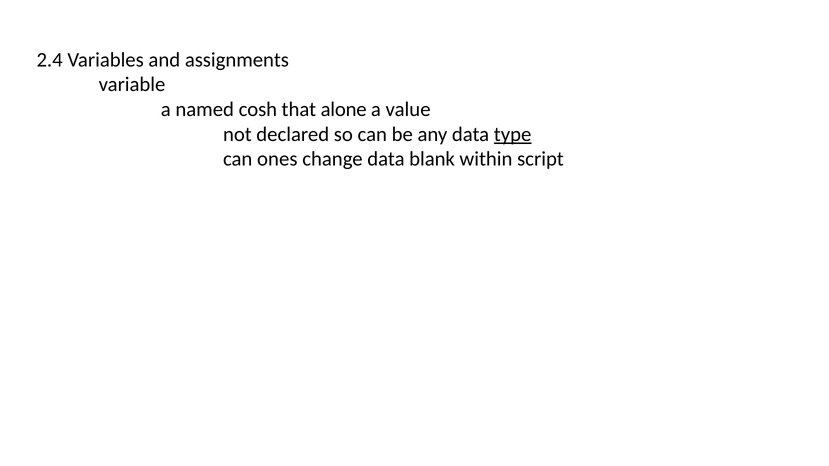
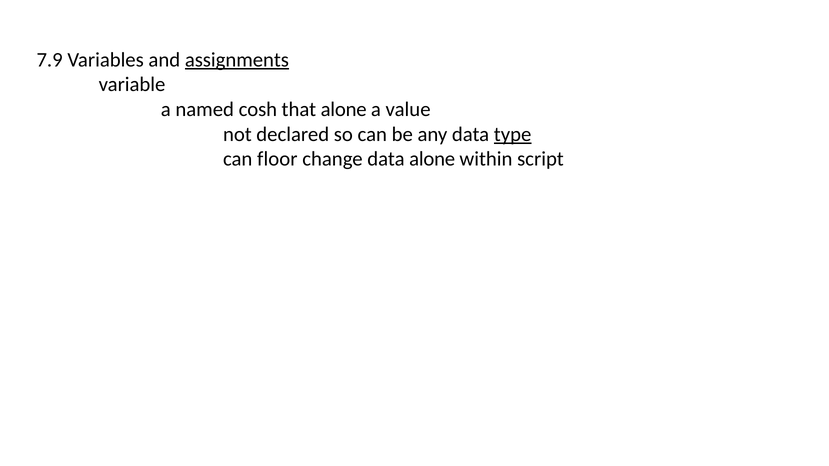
2.4: 2.4 -> 7.9 (50, 60)
assignments underline: none -> present (237, 60)
ones: ones -> floor (277, 159)
data blank: blank -> alone (432, 159)
